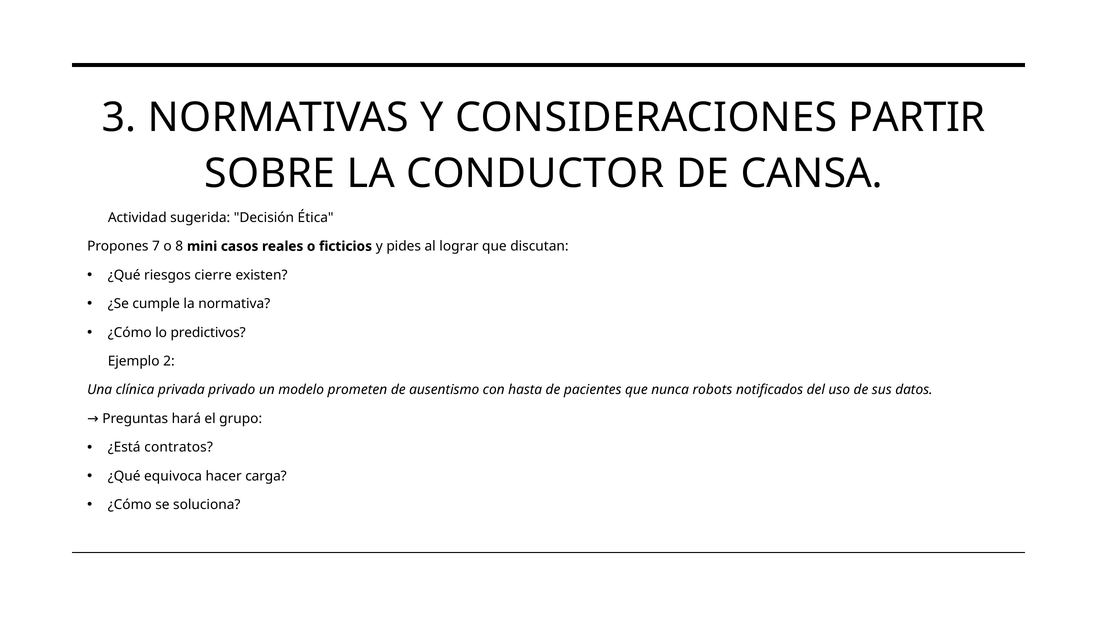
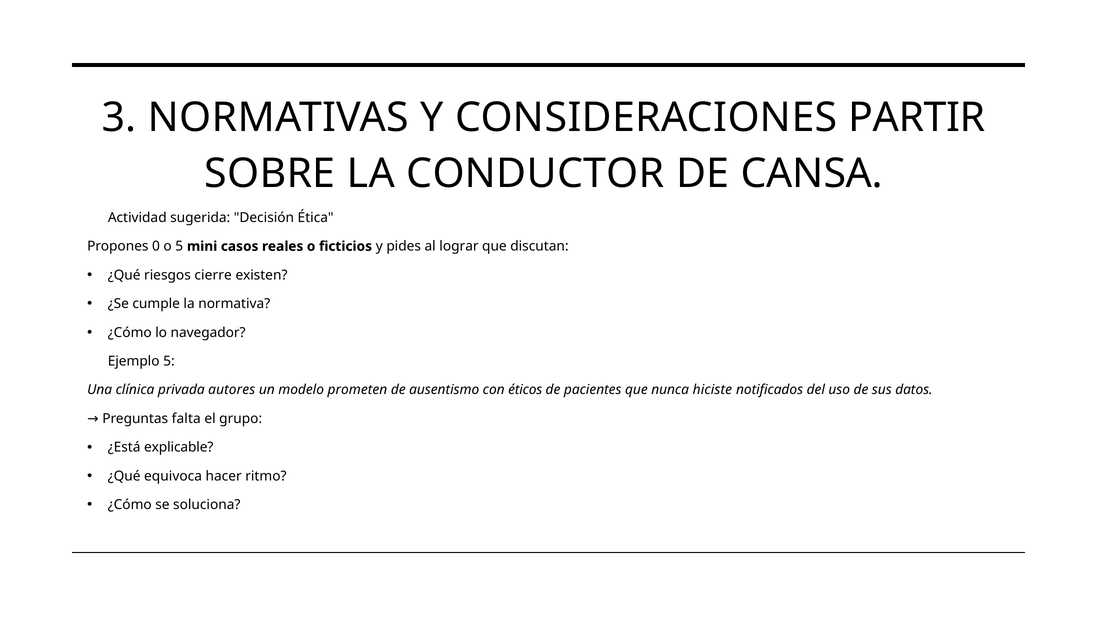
7: 7 -> 0 (156, 246)
o 8: 8 -> 5 (179, 246)
predictivos: predictivos -> navegador (208, 333)
Ejemplo 2: 2 -> 5 (169, 361)
privado: privado -> autores (232, 390)
hasta: hasta -> éticos (525, 390)
robots: robots -> hiciste (712, 390)
hará: hará -> falta (186, 419)
contratos: contratos -> explicable (179, 447)
carga: carga -> ritmo (266, 476)
